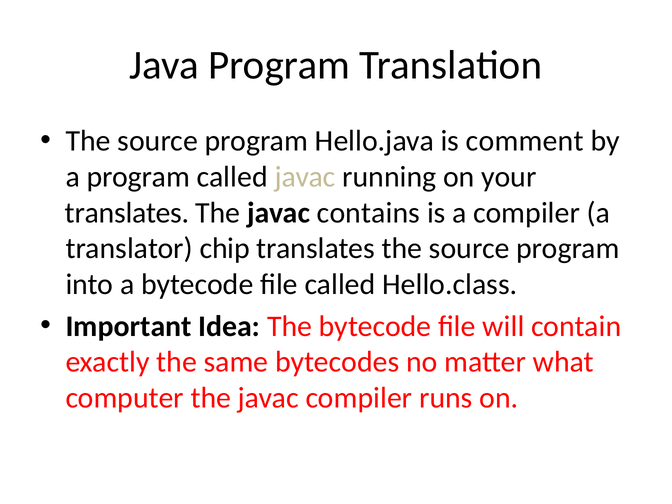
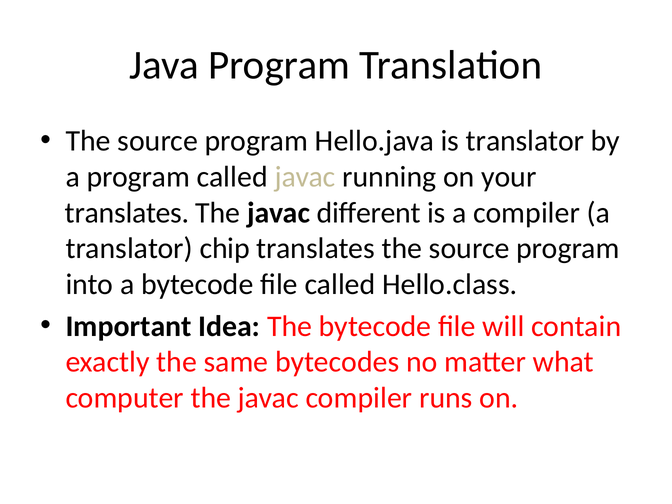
is comment: comment -> translator (525, 141)
contains: contains -> different (369, 213)
